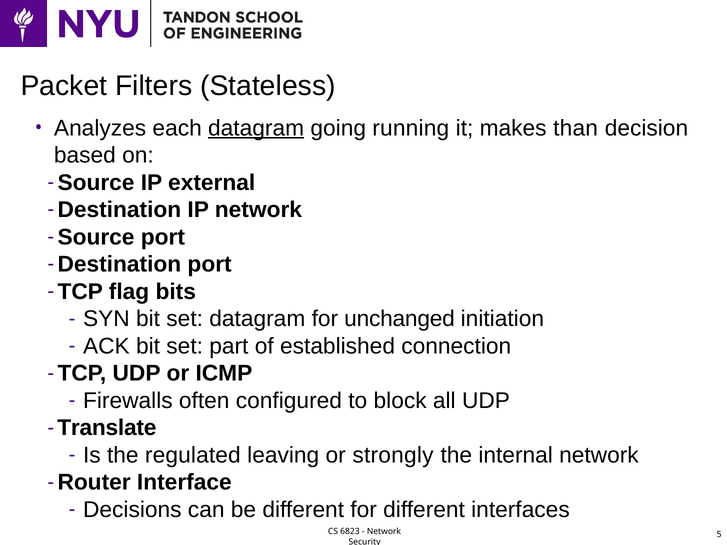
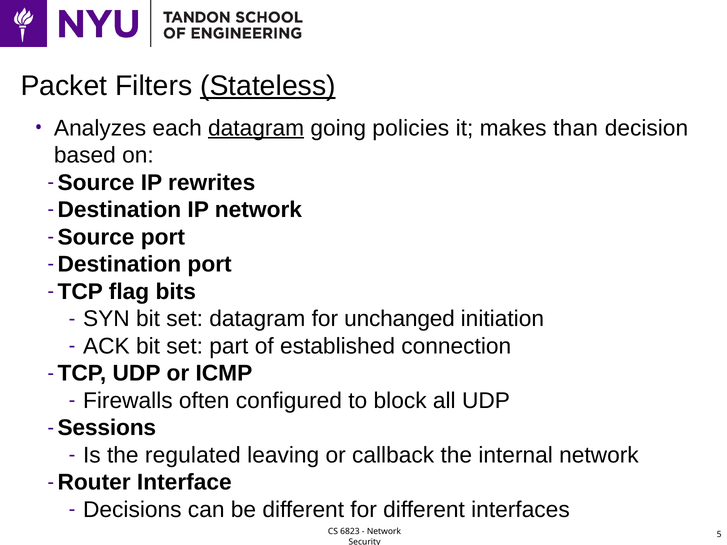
Stateless underline: none -> present (268, 86)
running: running -> policies (411, 128)
external: external -> rewrites (212, 183)
Translate: Translate -> Sessions (107, 428)
strongly: strongly -> callback (393, 455)
